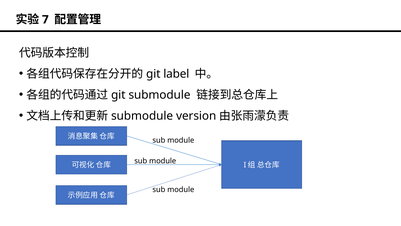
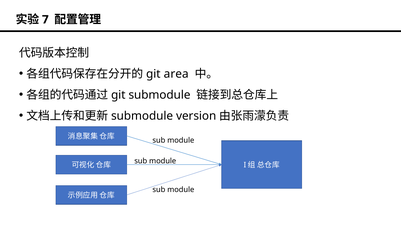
label: label -> area (176, 74)
